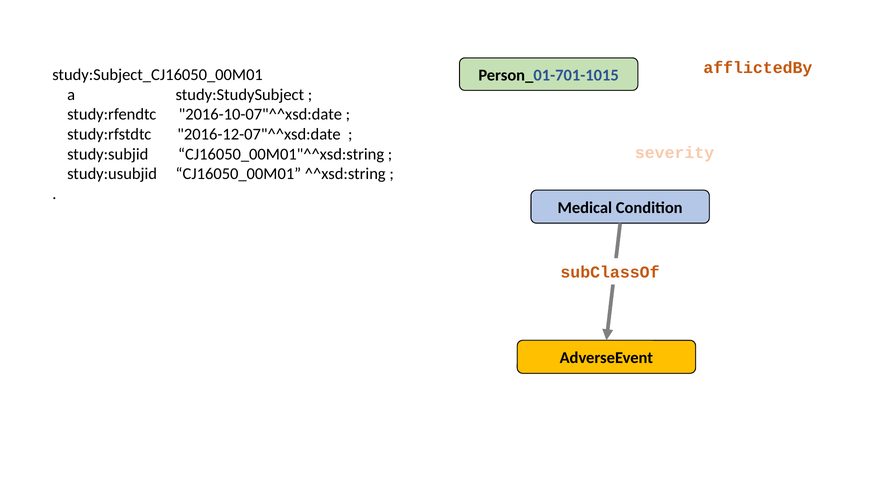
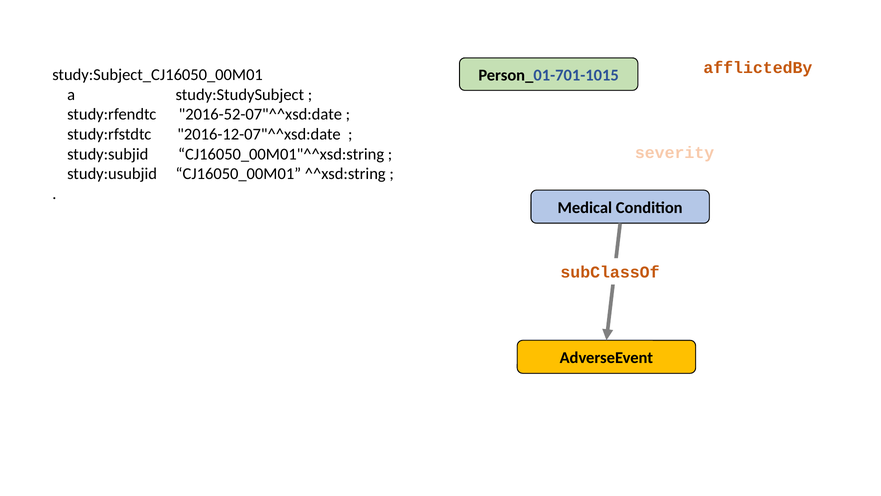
2016-10-07"^^xsd:date: 2016-10-07"^^xsd:date -> 2016-52-07"^^xsd:date (260, 114)
